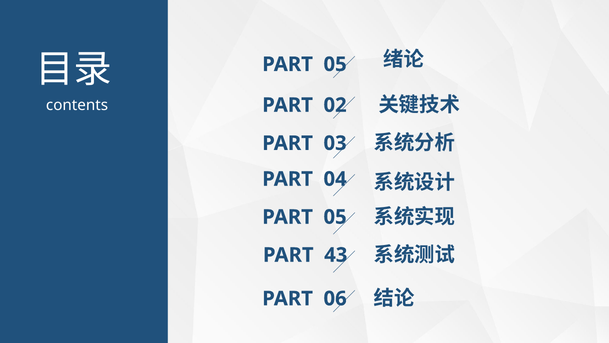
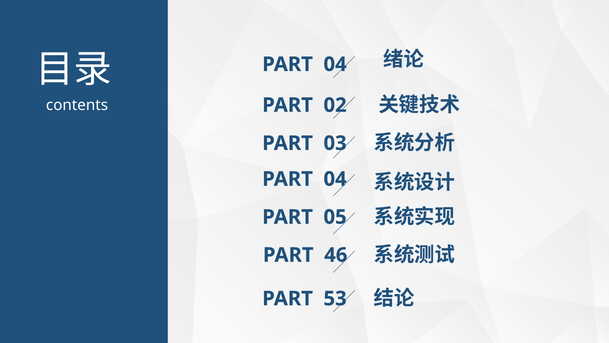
05: 05 -> 04 (335, 64)
43: 43 -> 46 (336, 255)
06: 06 -> 53 (335, 298)
